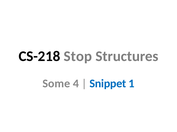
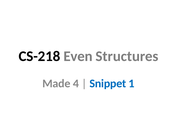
Stop: Stop -> Even (78, 56)
Some: Some -> Made (56, 84)
